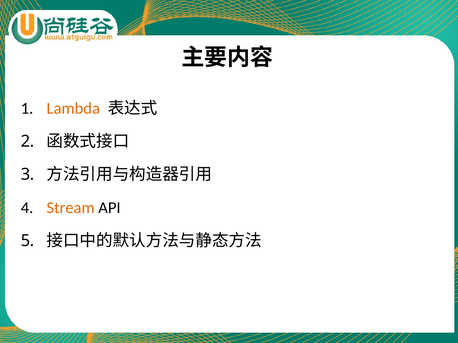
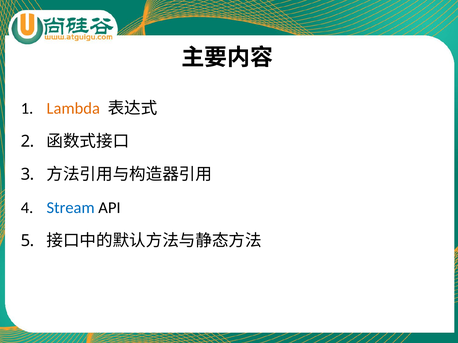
Stream colour: orange -> blue (71, 208)
